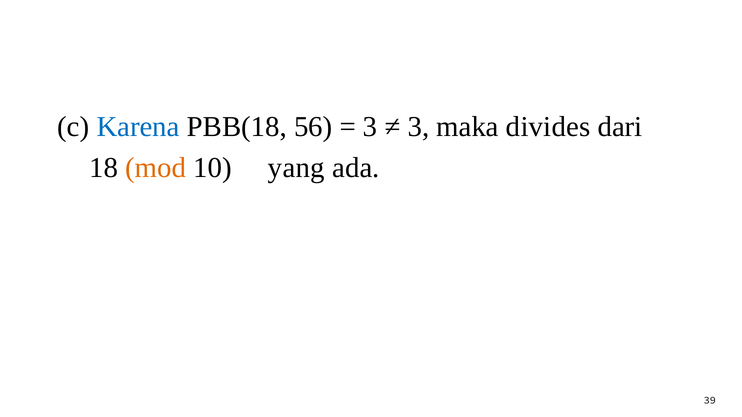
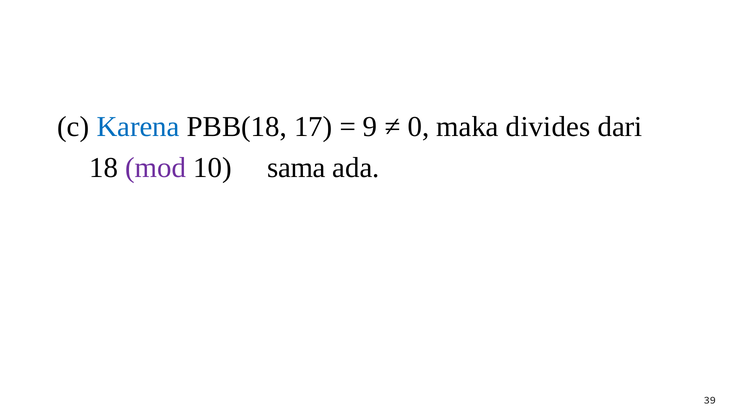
56: 56 -> 17 (313, 127)
3: 3 -> 9 (370, 127)
3: 3 -> 0 (418, 127)
mod colour: orange -> purple (156, 168)
yang: yang -> sama (297, 168)
